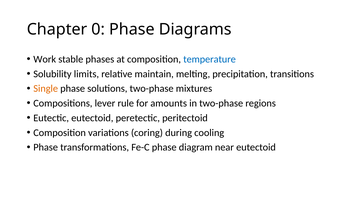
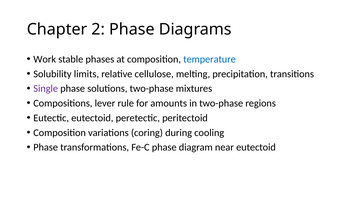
0: 0 -> 2 (98, 29)
maintain: maintain -> cellulose (154, 74)
Single colour: orange -> purple (46, 89)
